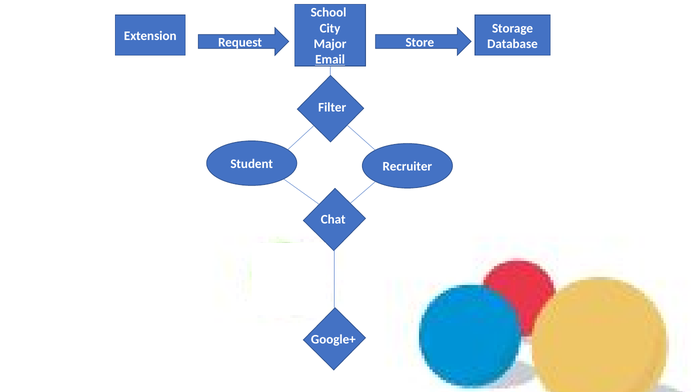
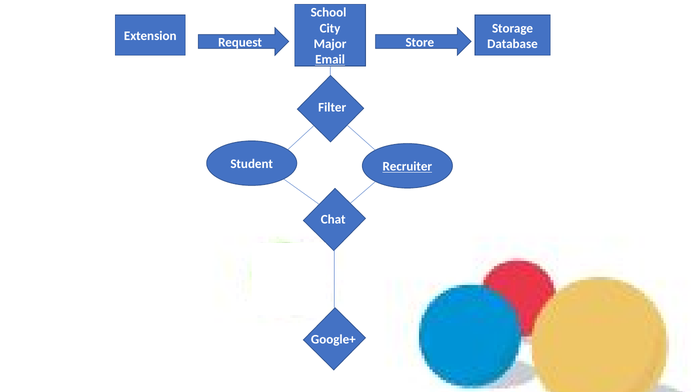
Recruiter underline: none -> present (407, 166)
